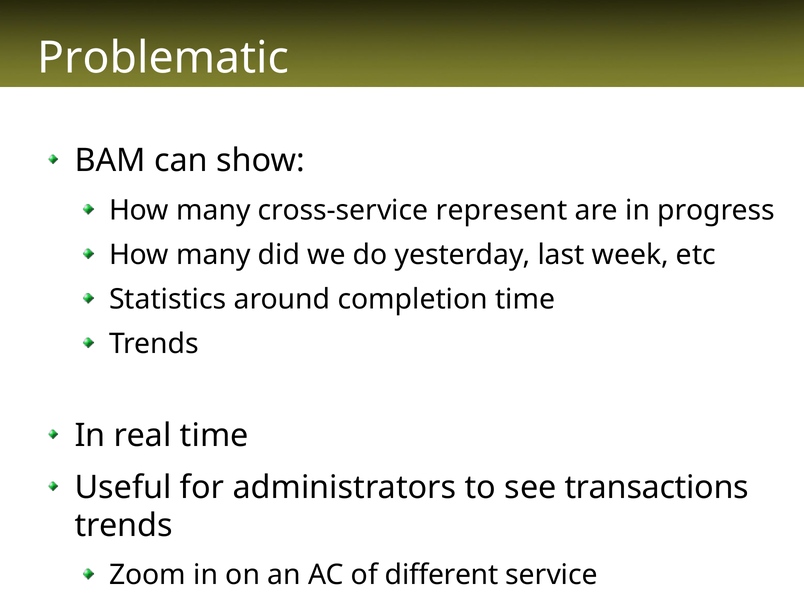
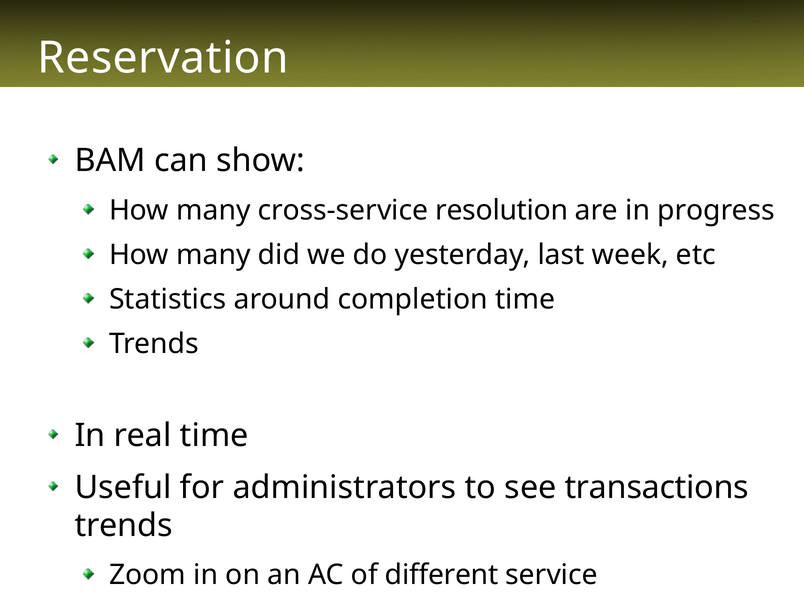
Problematic: Problematic -> Reservation (163, 58)
represent: represent -> resolution (502, 210)
